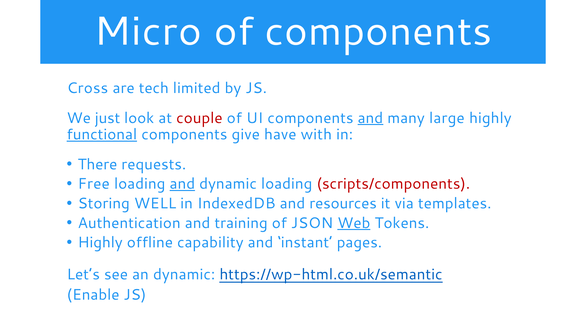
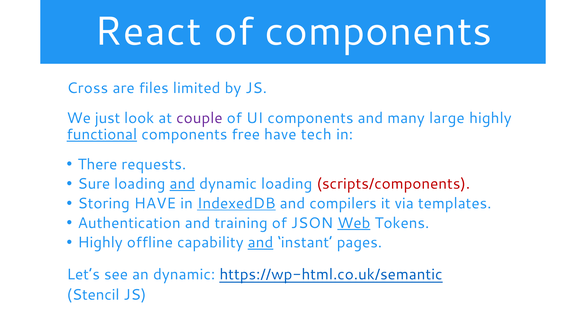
Micro: Micro -> React (148, 32)
tech: tech -> files (154, 88)
couple colour: red -> purple (199, 118)
and underline: present -> none (370, 118)
give: give -> free (246, 134)
with: with -> tech (316, 134)
Free: Free -> Sure (94, 184)
Storing WELL: WELL -> HAVE (155, 203)
IndexedDB underline: none -> present (236, 203)
resources: resources -> compilers (343, 203)
and underline: none -> present (260, 242)
Enable: Enable -> Stencil (93, 295)
